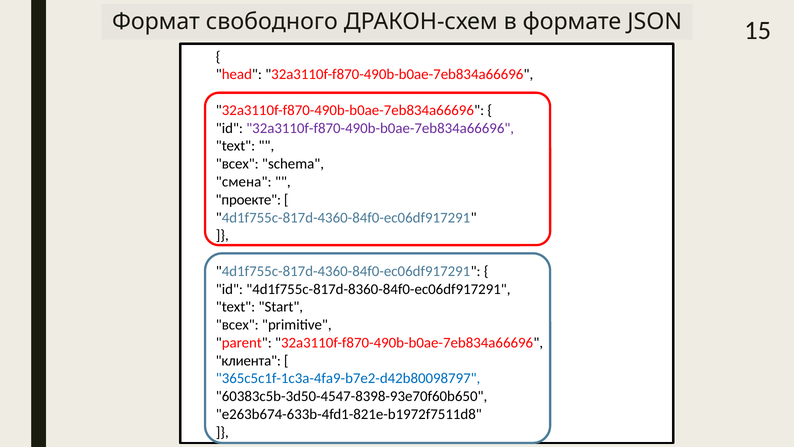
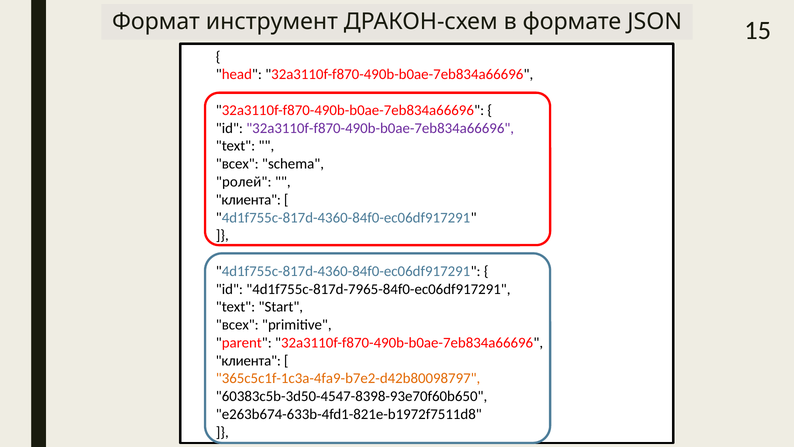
свободного: свободного -> инструмент (272, 22)
смена: смена -> ролей (244, 182)
проекте: проекте -> клиента (248, 200)
4d1f755c-817d-8360-84f0-ec06df917291: 4d1f755c-817d-8360-84f0-ec06df917291 -> 4d1f755c-817d-7965-84f0-ec06df917291 (378, 289)
365c5c1f-1c3a-4fa9-b7e2-d42b80098797 colour: blue -> orange (348, 378)
